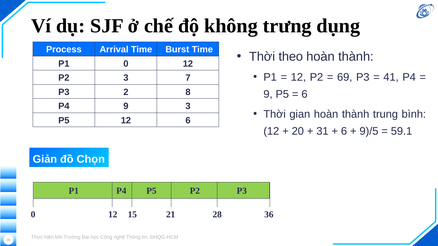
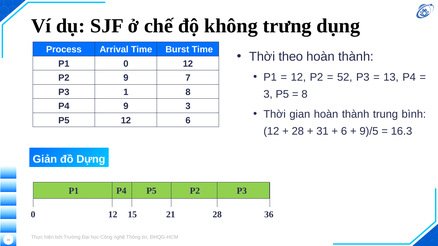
69: 69 -> 52 (345, 77)
41: 41 -> 13 (391, 77)
P2 3: 3 -> 9 (126, 78)
2: 2 -> 1 (126, 92)
9: 9 -> 3 (268, 94)
6: 6 -> 8 (304, 94)
20: 20 -> 28 (298, 131)
59.1: 59.1 -> 16.3 (402, 131)
Chọn: Chọn -> Dựng (91, 160)
